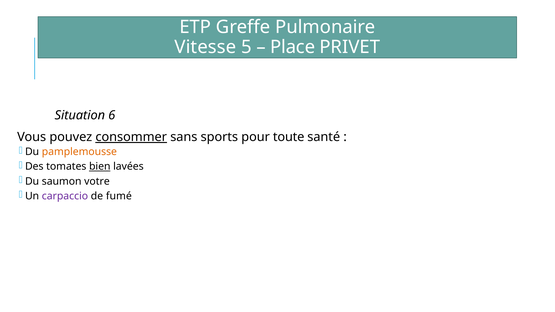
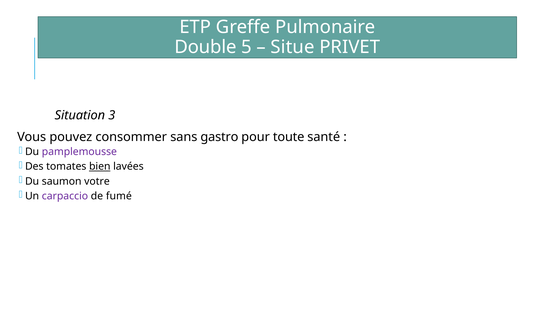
Vitesse: Vitesse -> Double (206, 47)
Place: Place -> Situe (293, 47)
6: 6 -> 3 (112, 115)
consommer underline: present -> none (131, 137)
sports: sports -> gastro (219, 137)
pamplemousse colour: orange -> purple (79, 152)
